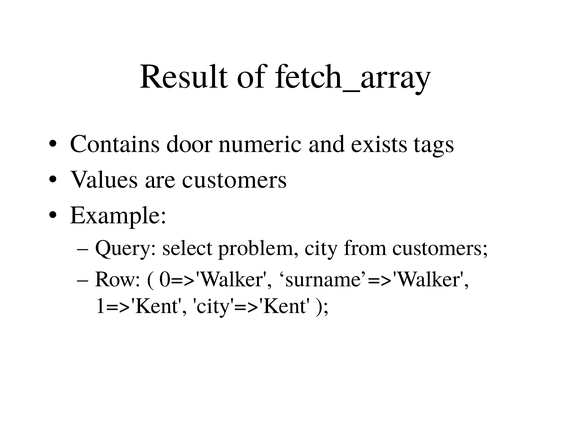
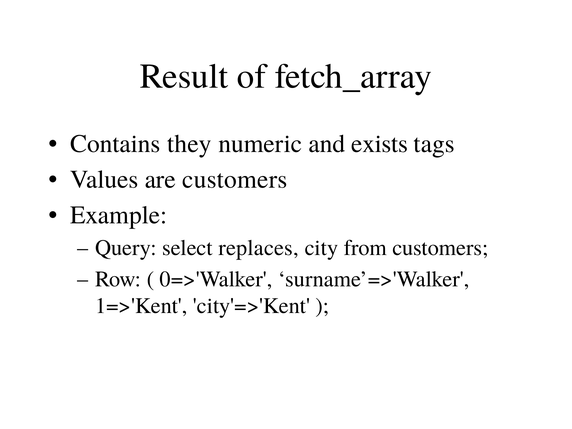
door: door -> they (189, 144)
problem: problem -> replaces (259, 248)
